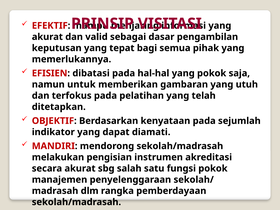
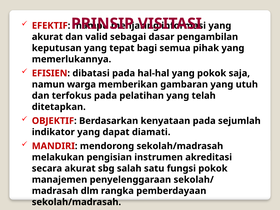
untuk: untuk -> warga (82, 84)
